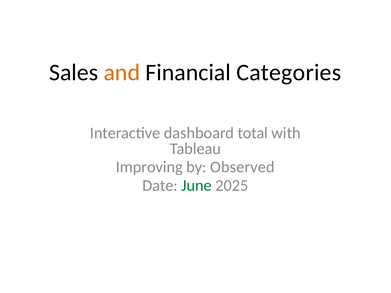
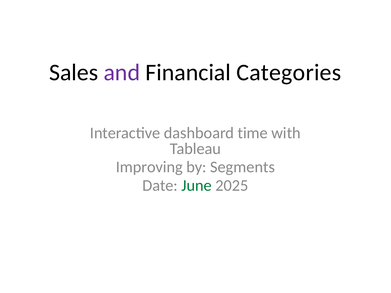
and colour: orange -> purple (122, 73)
total: total -> time (253, 133)
Observed: Observed -> Segments (243, 167)
